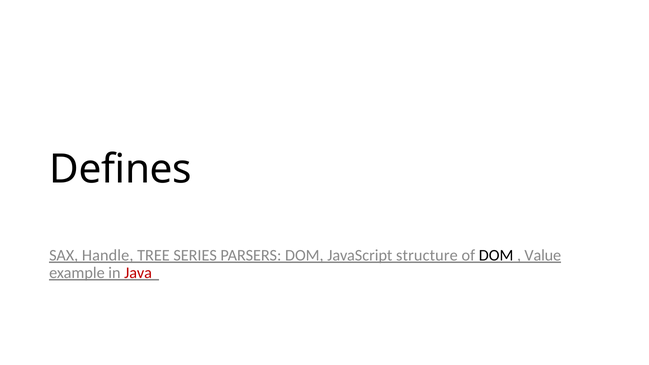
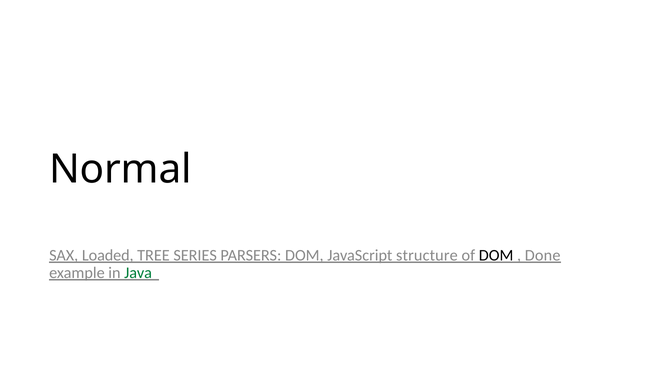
Defines: Defines -> Normal (120, 170)
Handle: Handle -> Loaded (108, 255)
Value: Value -> Done (543, 255)
Java colour: red -> green (138, 273)
